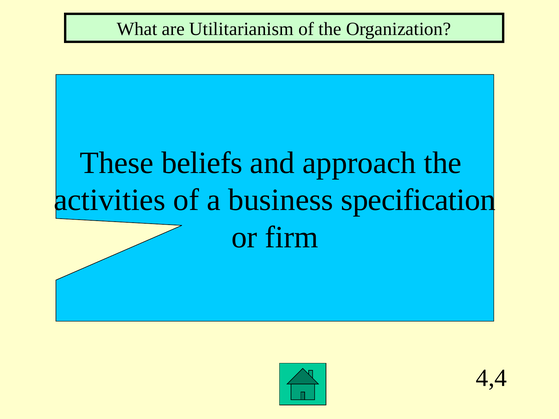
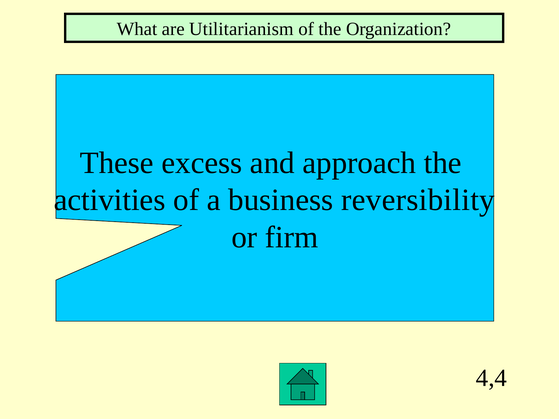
beliefs: beliefs -> excess (202, 163)
specification: specification -> reversibility (418, 200)
